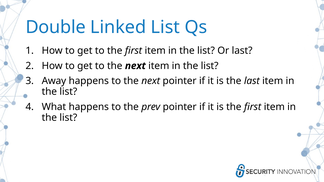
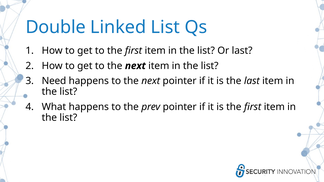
Away: Away -> Need (54, 81)
